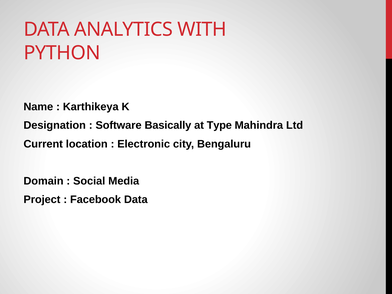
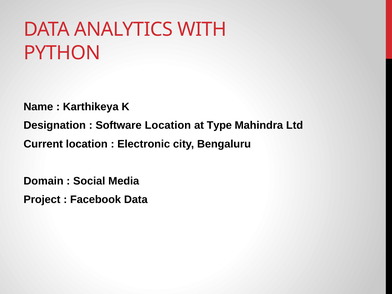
Software Basically: Basically -> Location (168, 125)
